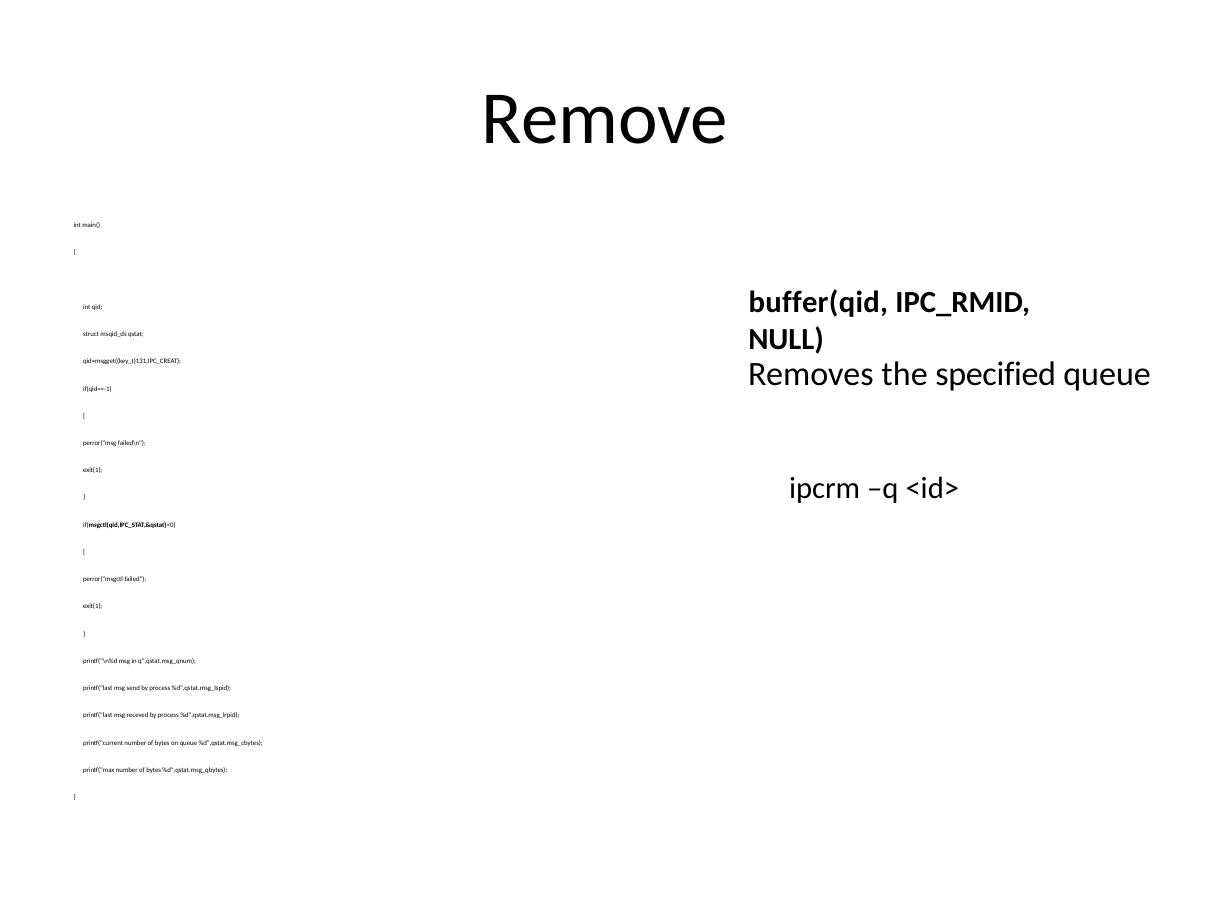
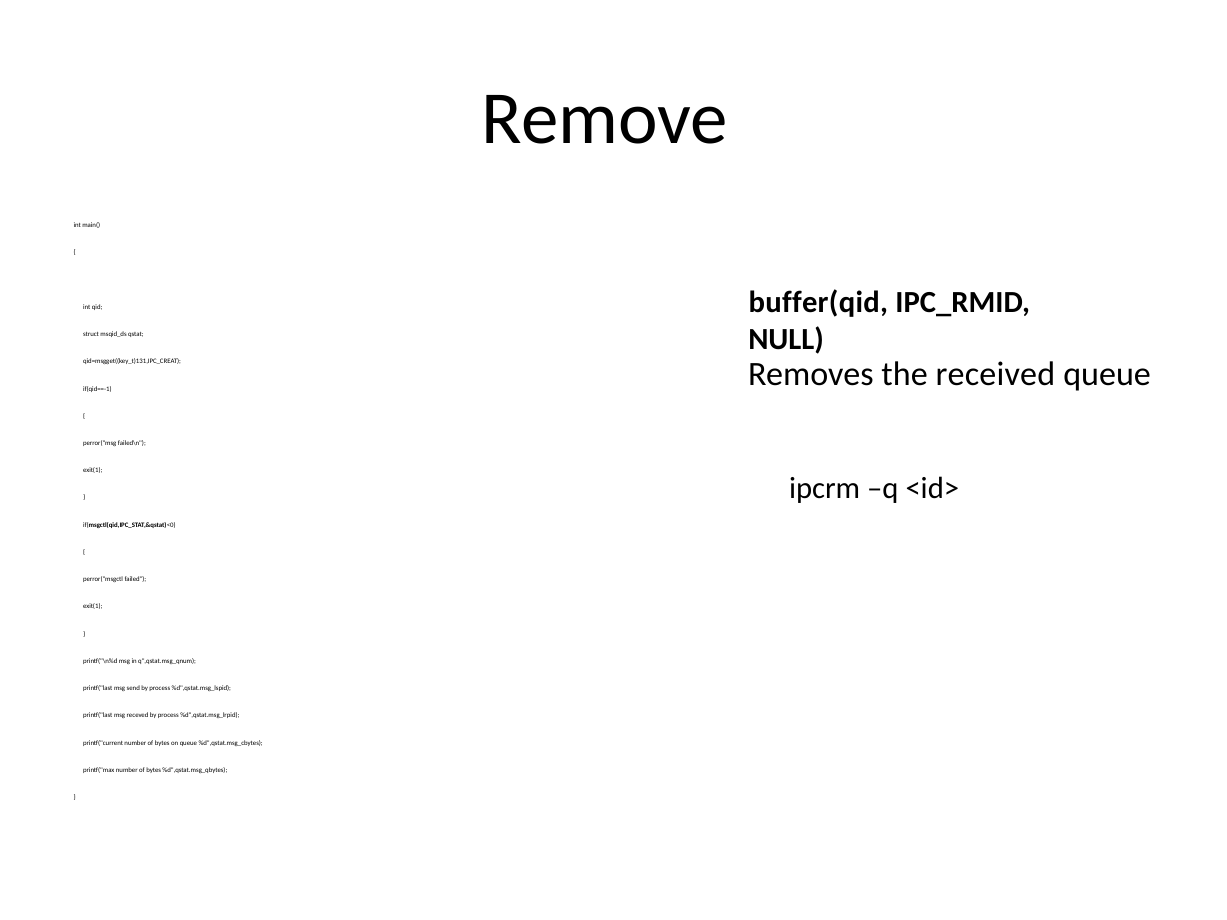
specified: specified -> received (995, 374)
